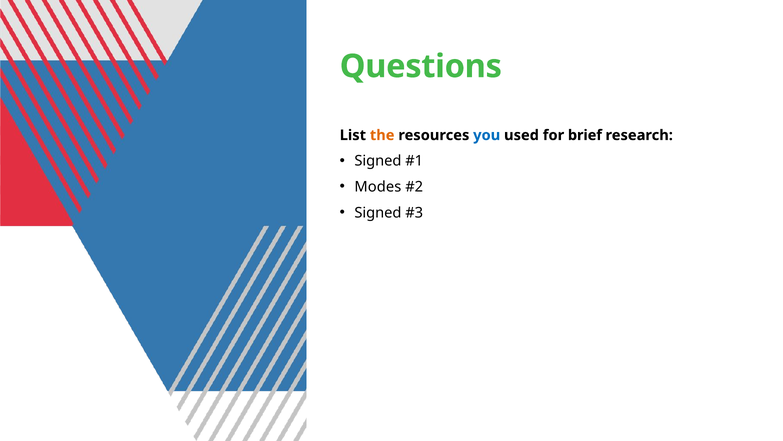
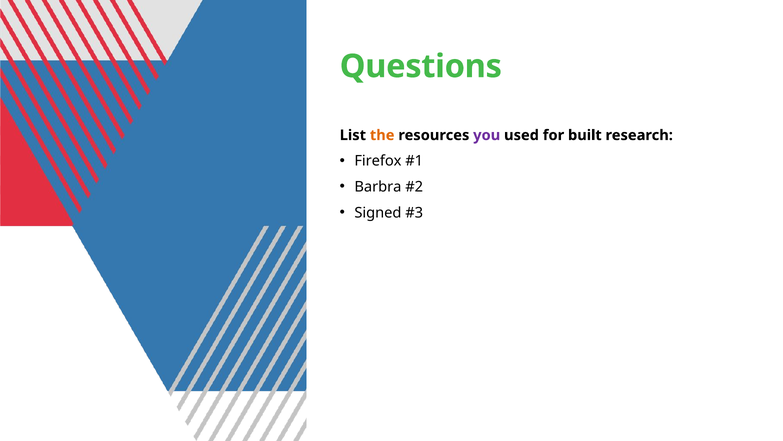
you colour: blue -> purple (487, 135)
brief: brief -> built (585, 135)
Signed: Signed -> Firefox (378, 161)
Modes: Modes -> Barbra (378, 187)
